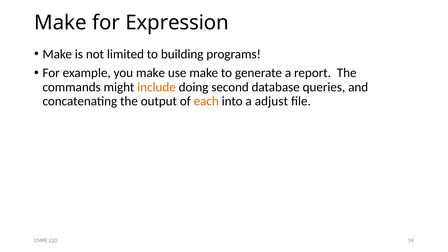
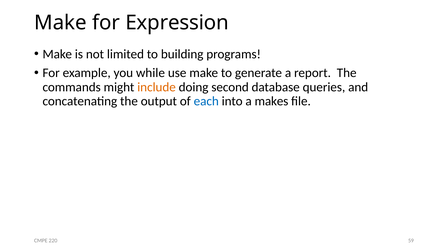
you make: make -> while (150, 73)
each colour: orange -> blue (206, 101)
adjust: adjust -> makes (272, 101)
